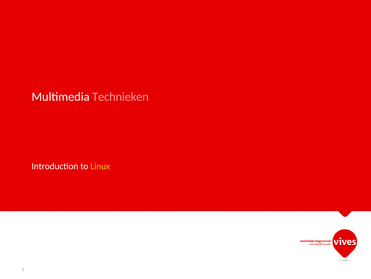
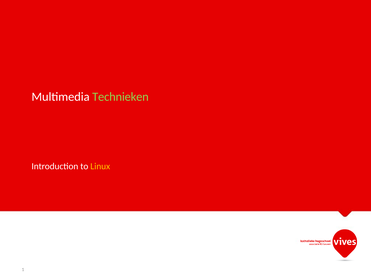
Technieken colour: pink -> light green (120, 97)
